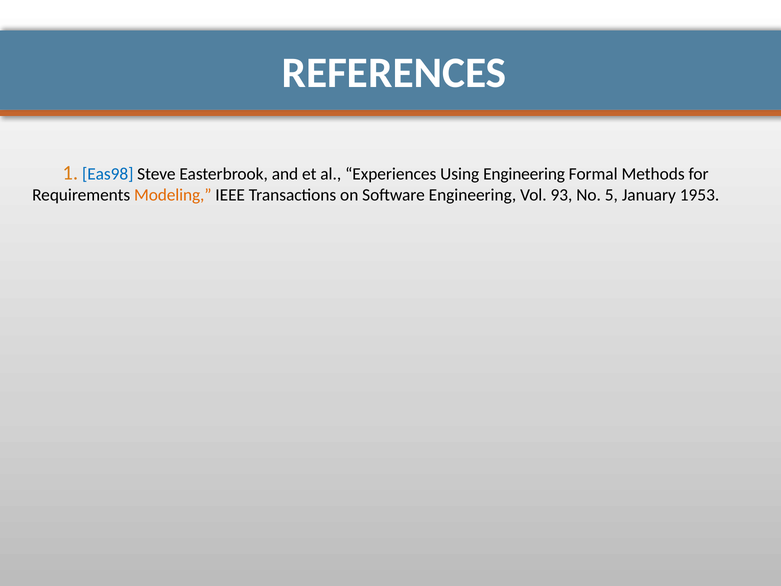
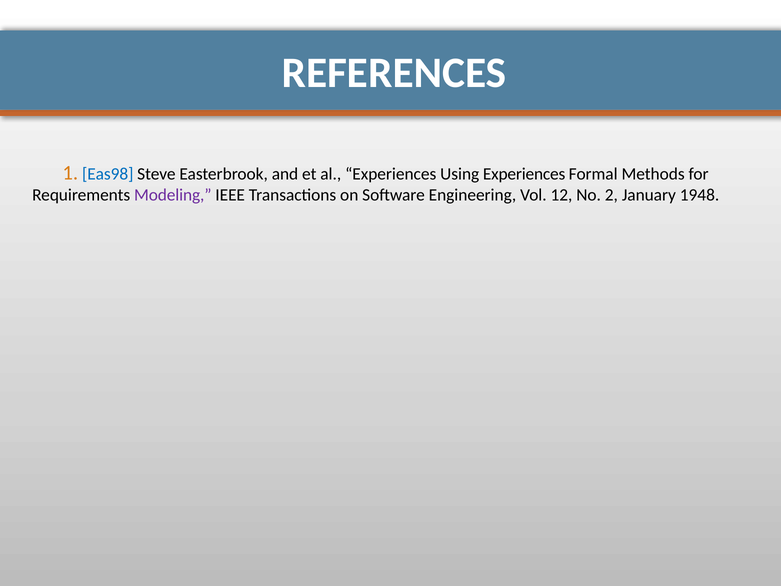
Using Engineering: Engineering -> Experiences (524, 174)
Modeling colour: orange -> purple (173, 195)
93: 93 -> 12 (561, 195)
5: 5 -> 2 (611, 195)
1953: 1953 -> 1948 (700, 195)
